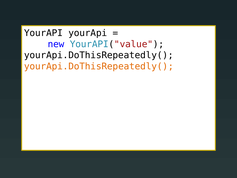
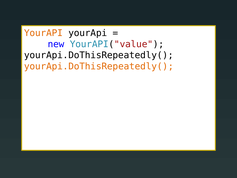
YourAPI colour: black -> orange (43, 33)
